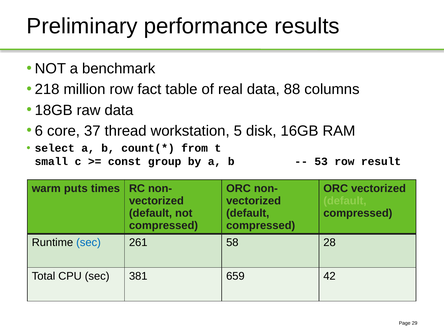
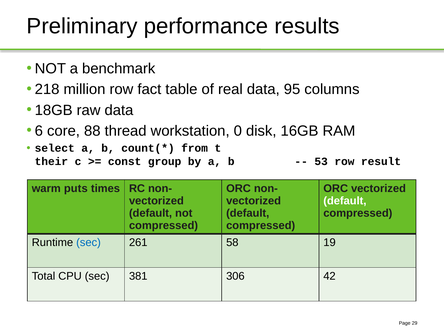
88: 88 -> 95 (292, 89)
37: 37 -> 88 (92, 131)
5: 5 -> 0 (238, 131)
small: small -> their (51, 162)
default colour: light green -> white (345, 201)
28: 28 -> 19 (330, 243)
659: 659 -> 306 (235, 276)
